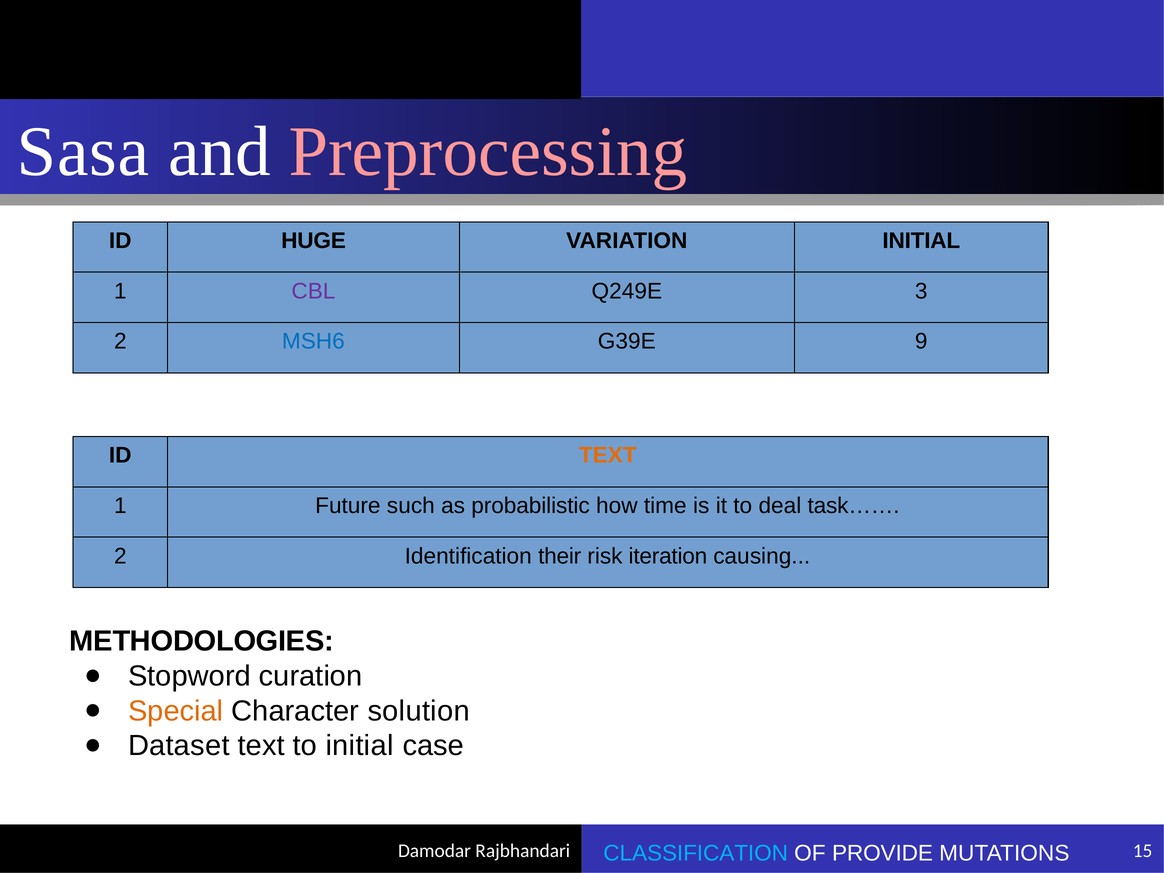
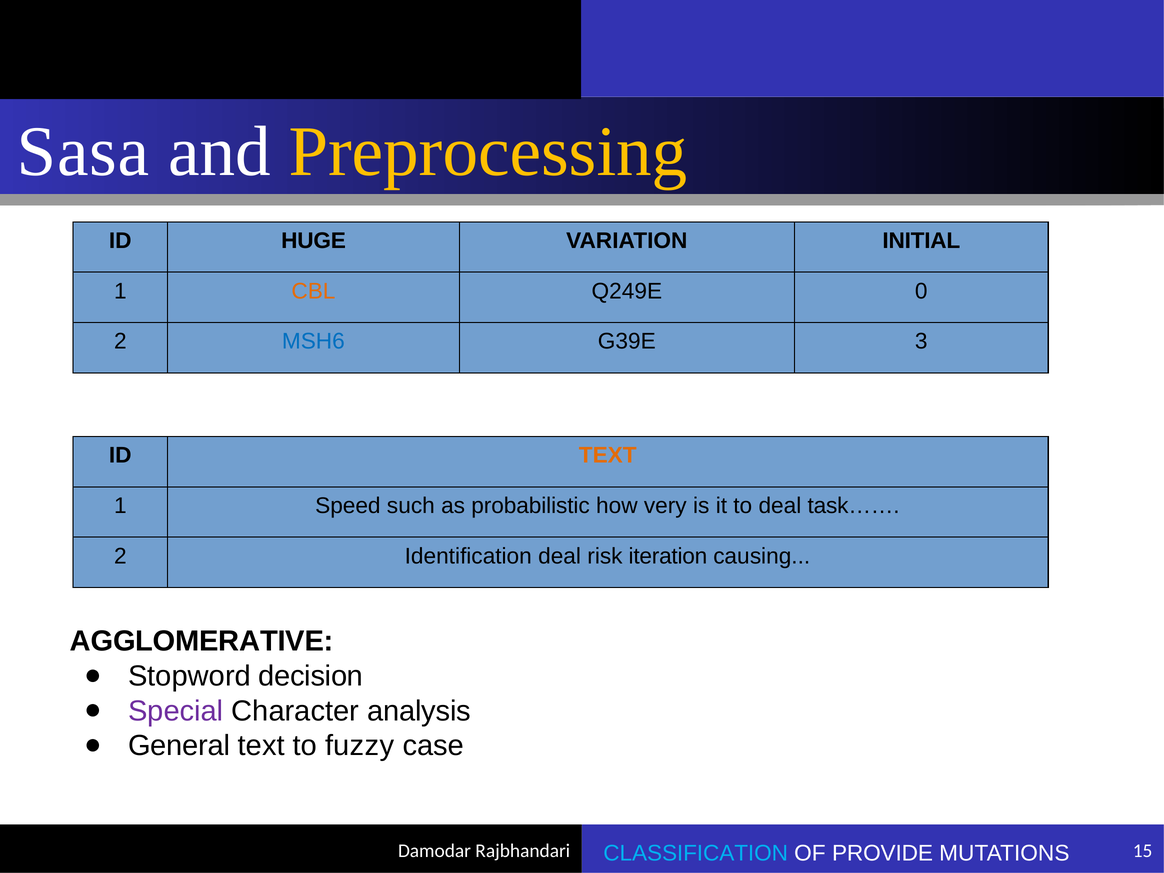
Preprocessing colour: pink -> yellow (488, 152)
CBL colour: purple -> orange (313, 291)
3: 3 -> 0 (921, 291)
9: 9 -> 3 (921, 341)
Future: Future -> Speed (348, 506)
time: time -> very (665, 506)
Identification their: their -> deal (560, 556)
METHODOLOGIES: METHODOLOGIES -> AGGLOMERATIVE (202, 641)
curation: curation -> decision (311, 676)
Special colour: orange -> purple (176, 711)
solution: solution -> analysis (419, 711)
Dataset: Dataset -> General (179, 746)
to initial: initial -> fuzzy (360, 746)
